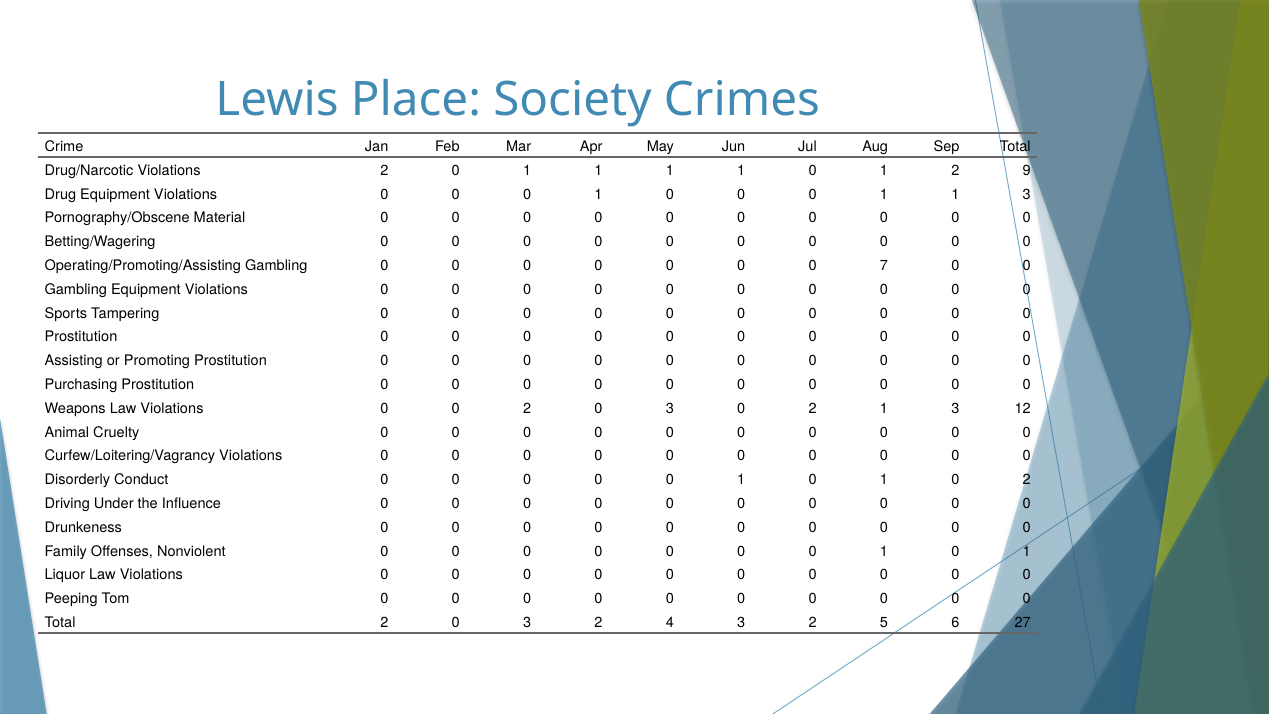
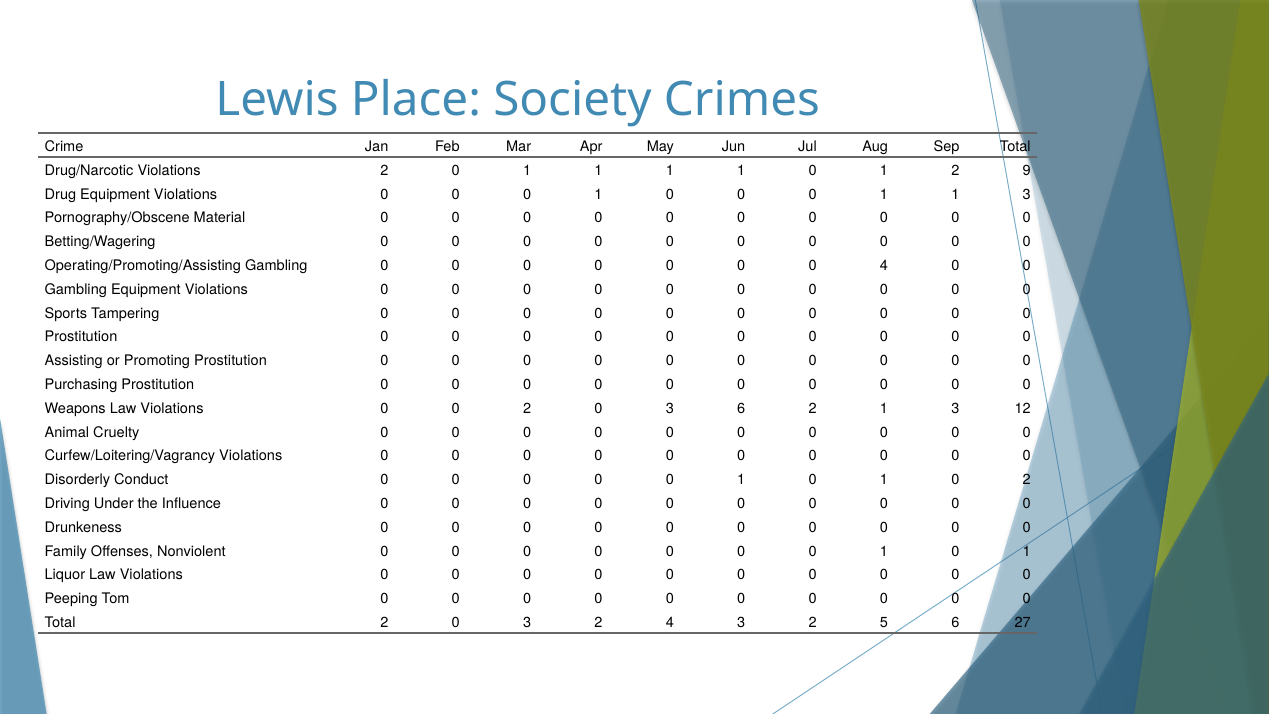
0 7: 7 -> 4 (884, 266)
3 0: 0 -> 6 (741, 408)
